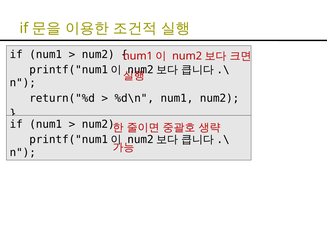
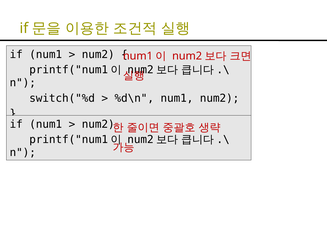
return("%d: return("%d -> switch("%d (62, 98)
